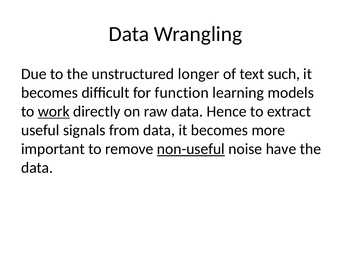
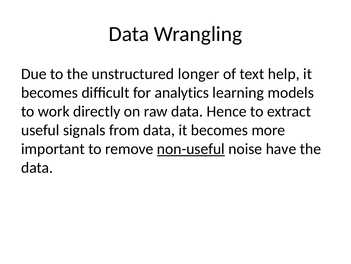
such: such -> help (284, 74)
function: function -> analytics (182, 92)
work underline: present -> none (54, 111)
